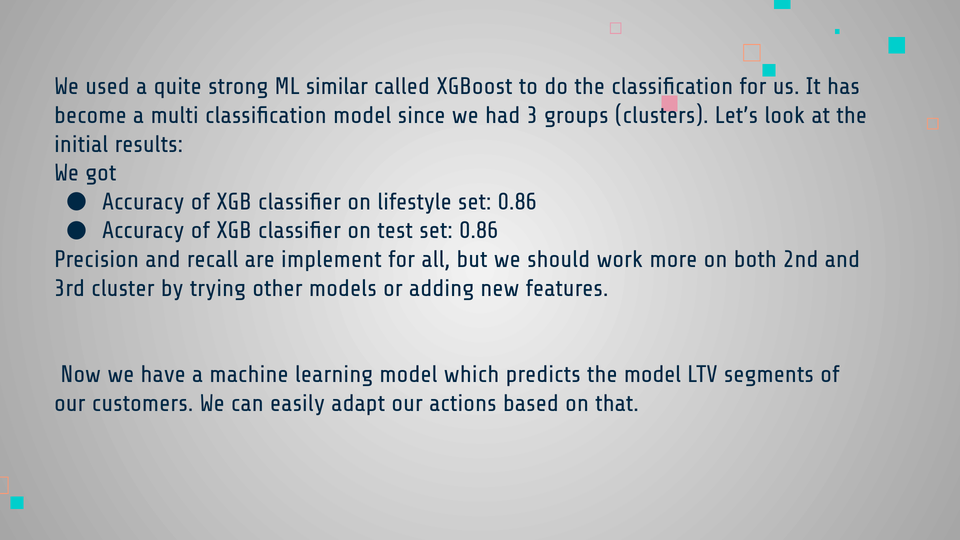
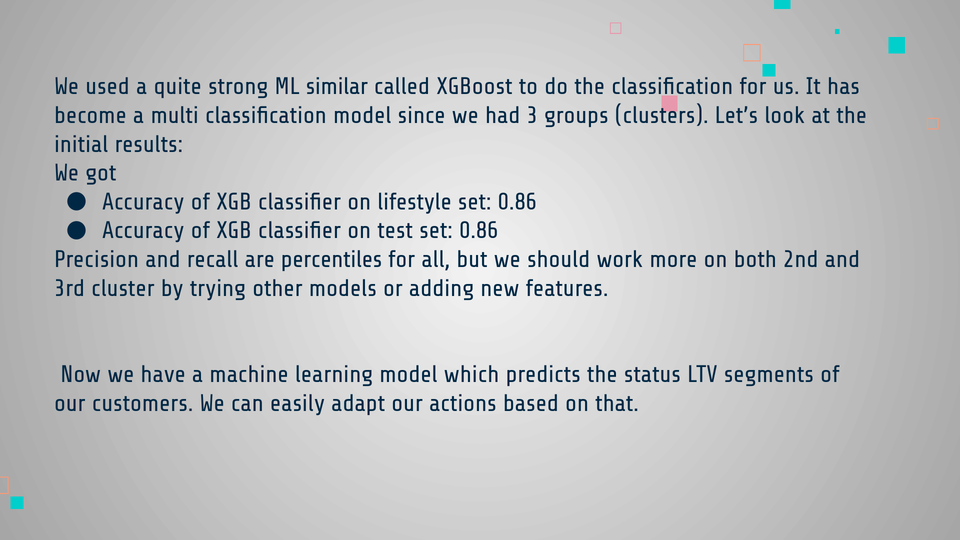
implement: implement -> percentiles (332, 259)
the model: model -> status (652, 375)
